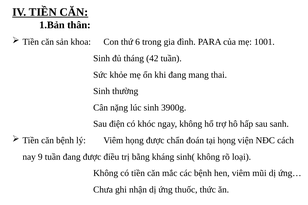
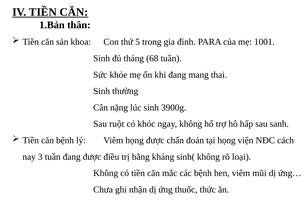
6: 6 -> 5 (138, 42)
42: 42 -> 68 (152, 58)
điện: điện -> ruột (117, 124)
9: 9 -> 3 (40, 157)
